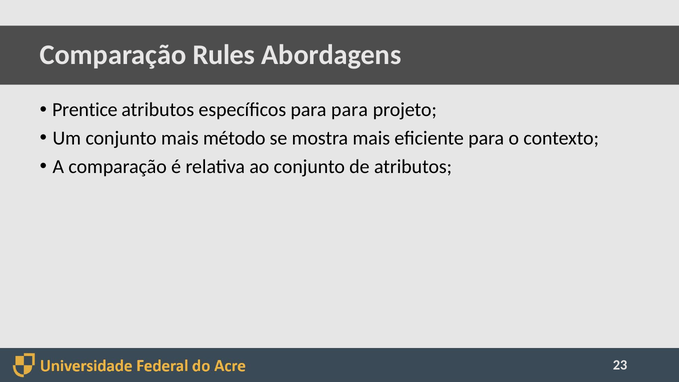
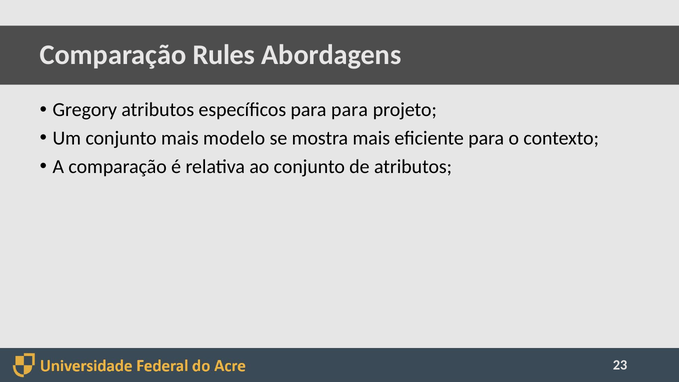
Prentice: Prentice -> Gregory (85, 110)
método: método -> modelo (234, 138)
